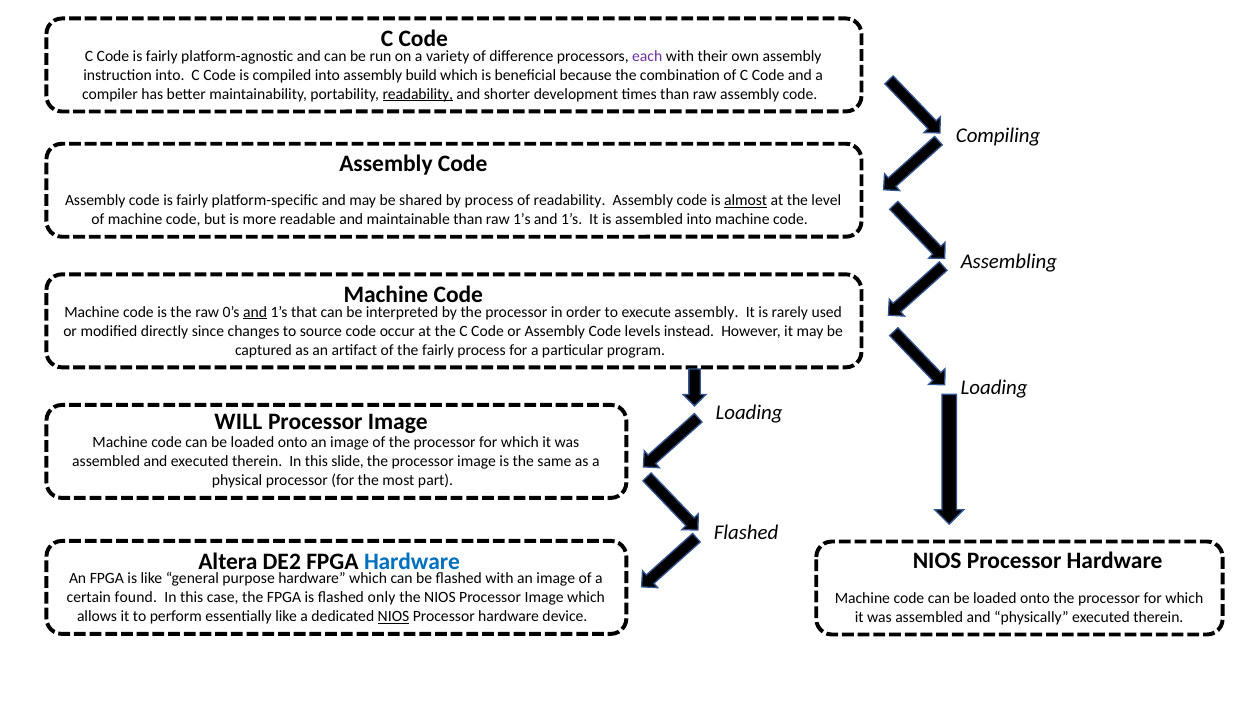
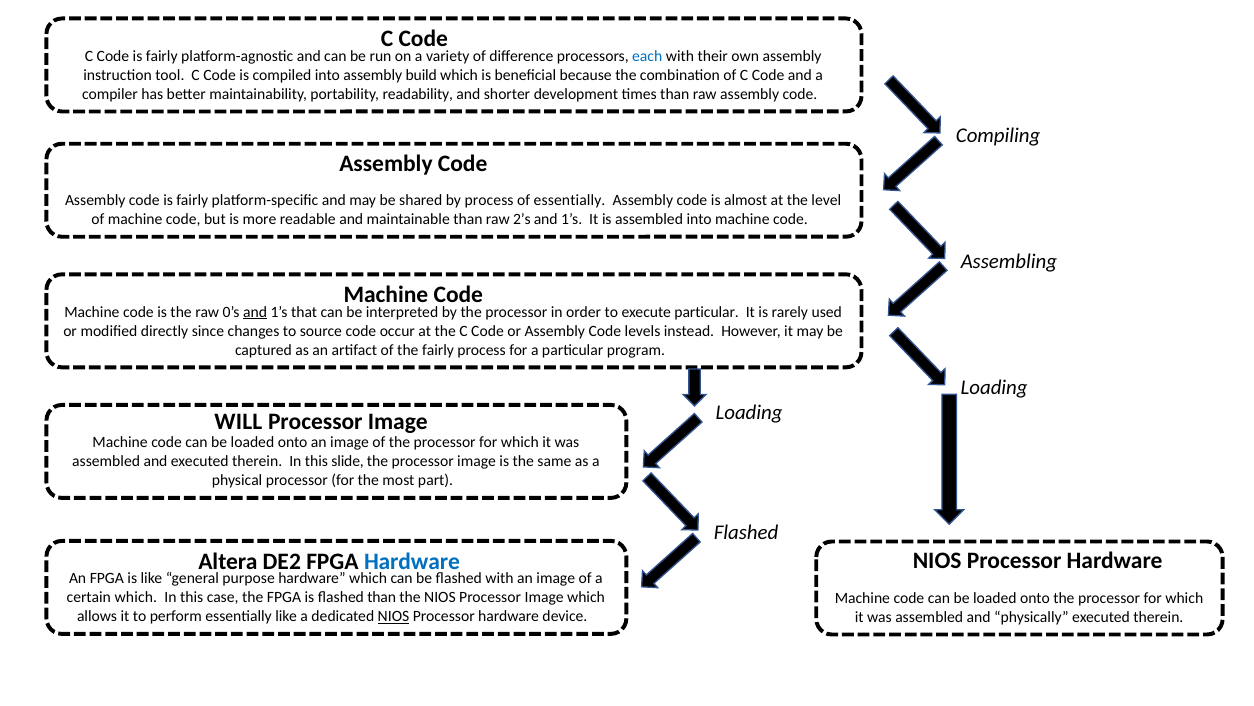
each colour: purple -> blue (647, 56)
instruction into: into -> tool (170, 75)
readability underline: present -> none (418, 94)
of readability: readability -> essentially (570, 200)
almost underline: present -> none (746, 200)
raw 1’s: 1’s -> 2’s (522, 219)
execute assembly: assembly -> particular (707, 312)
certain found: found -> which (136, 597)
flashed only: only -> than (382, 597)
